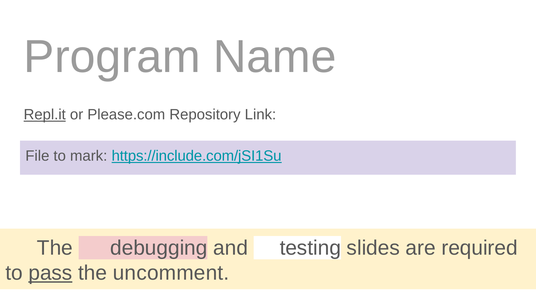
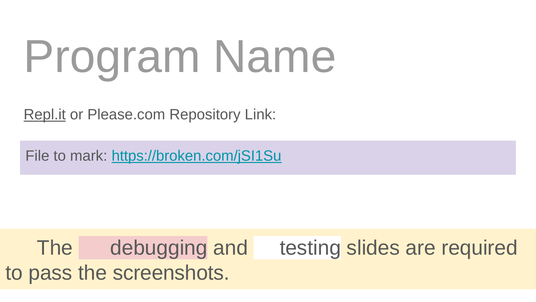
https://include.com/jSI1Su: https://include.com/jSI1Su -> https://broken.com/jSI1Su (196, 156)
pass underline: present -> none (50, 273)
uncomment: uncomment -> screenshots (171, 273)
